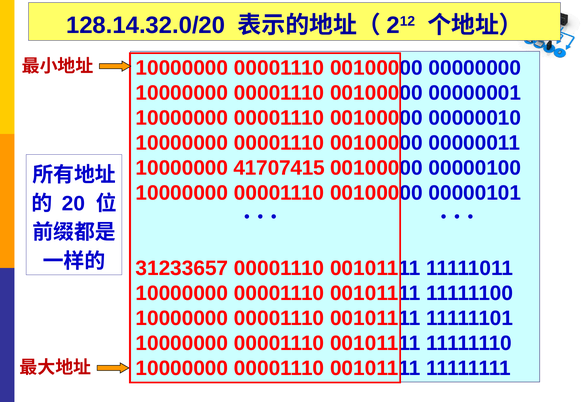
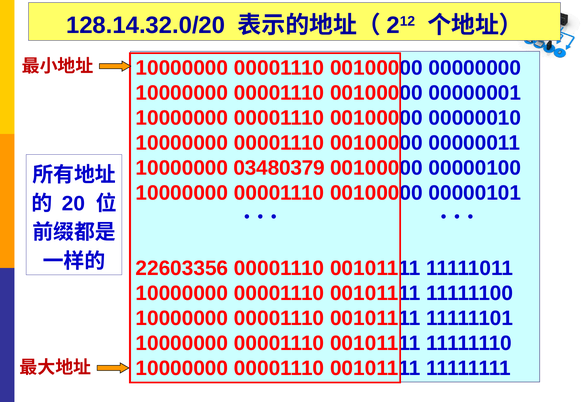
41707415: 41707415 -> 03480379 (279, 168)
31233657: 31233657 -> 22603356 (182, 268)
